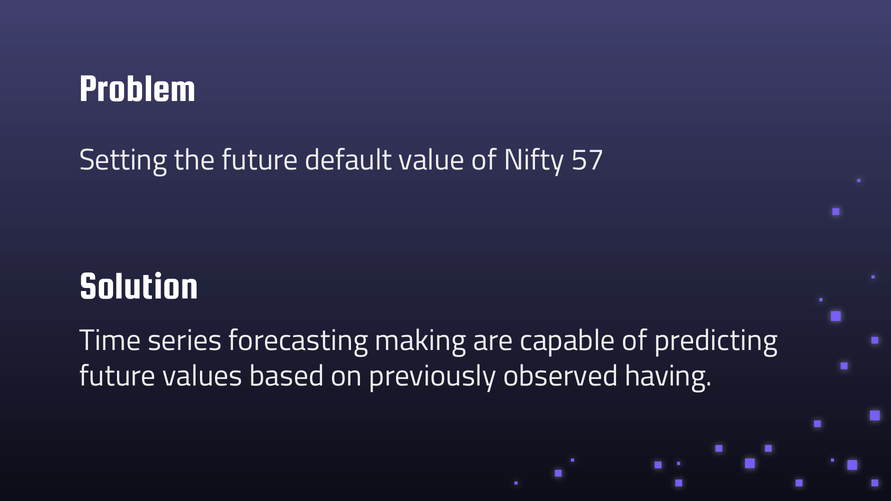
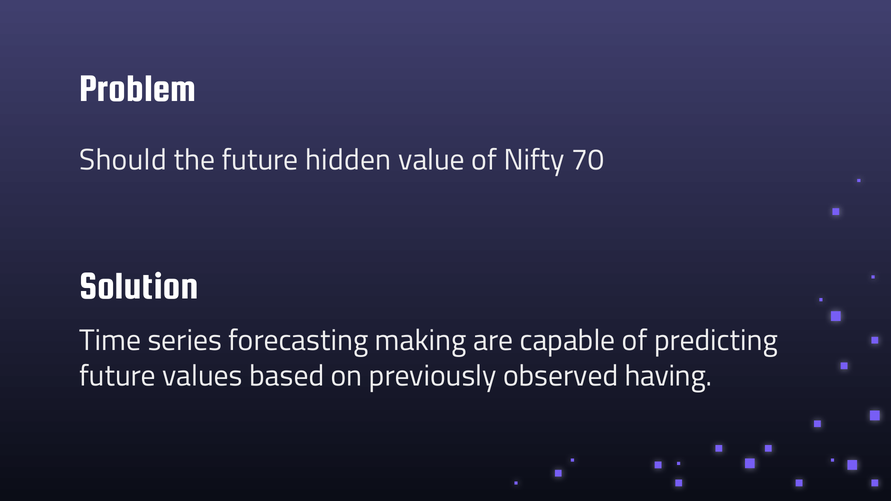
Setting: Setting -> Should (123, 160)
default: default -> hidden (348, 160)
57: 57 -> 70 (588, 160)
